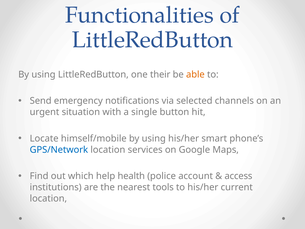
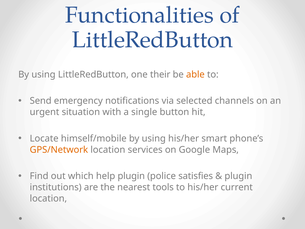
GPS/Network colour: blue -> orange (59, 150)
help health: health -> plugin (131, 176)
account: account -> satisfies (196, 176)
access: access -> plugin (238, 176)
